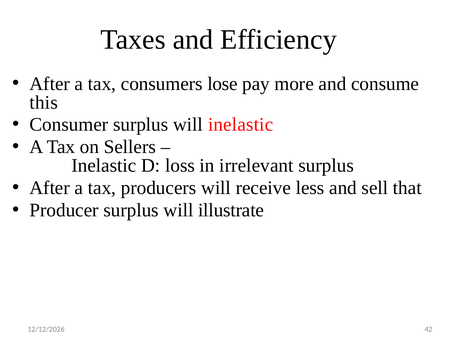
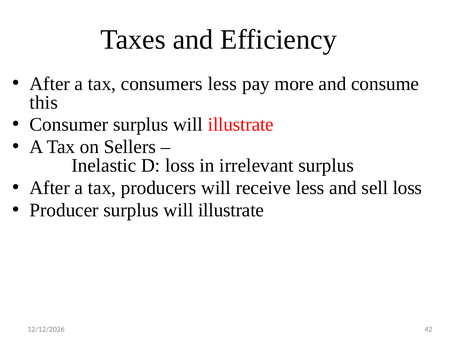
consumers lose: lose -> less (222, 84)
Consumer surplus will inelastic: inelastic -> illustrate (241, 125)
sell that: that -> loss (407, 188)
